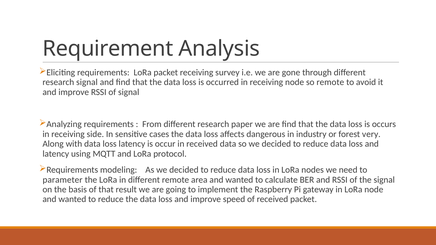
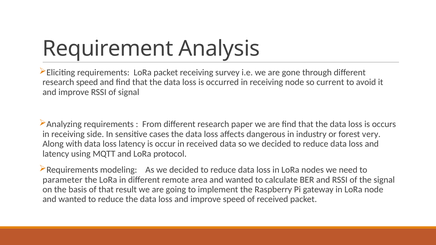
research signal: signal -> speed (87, 82)
so remote: remote -> current (330, 82)
